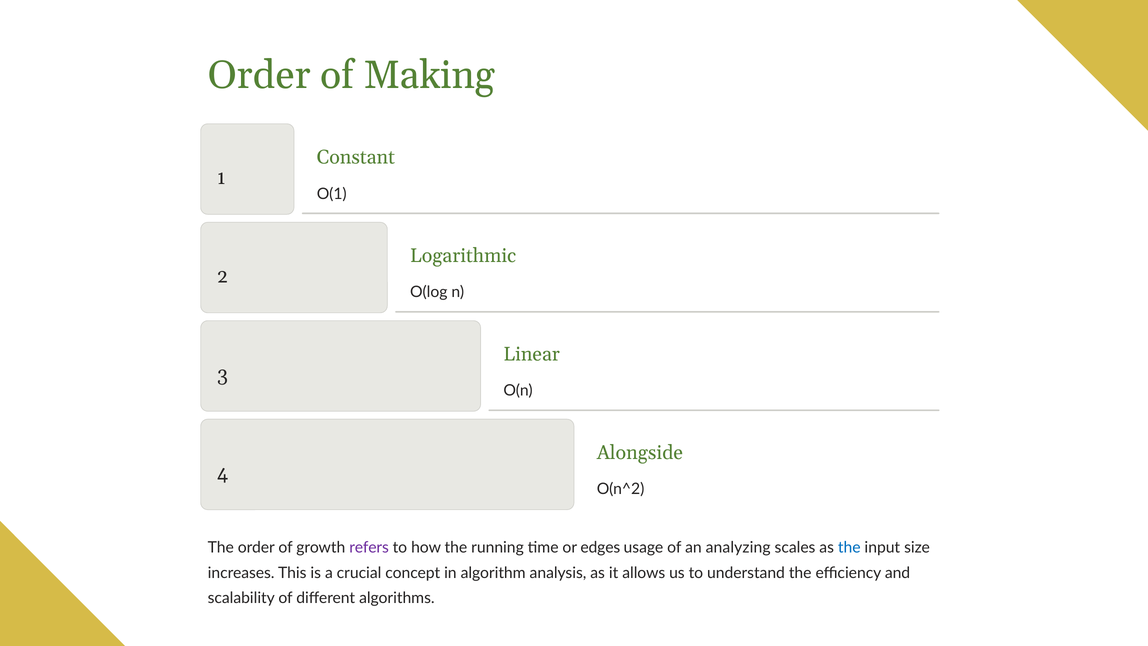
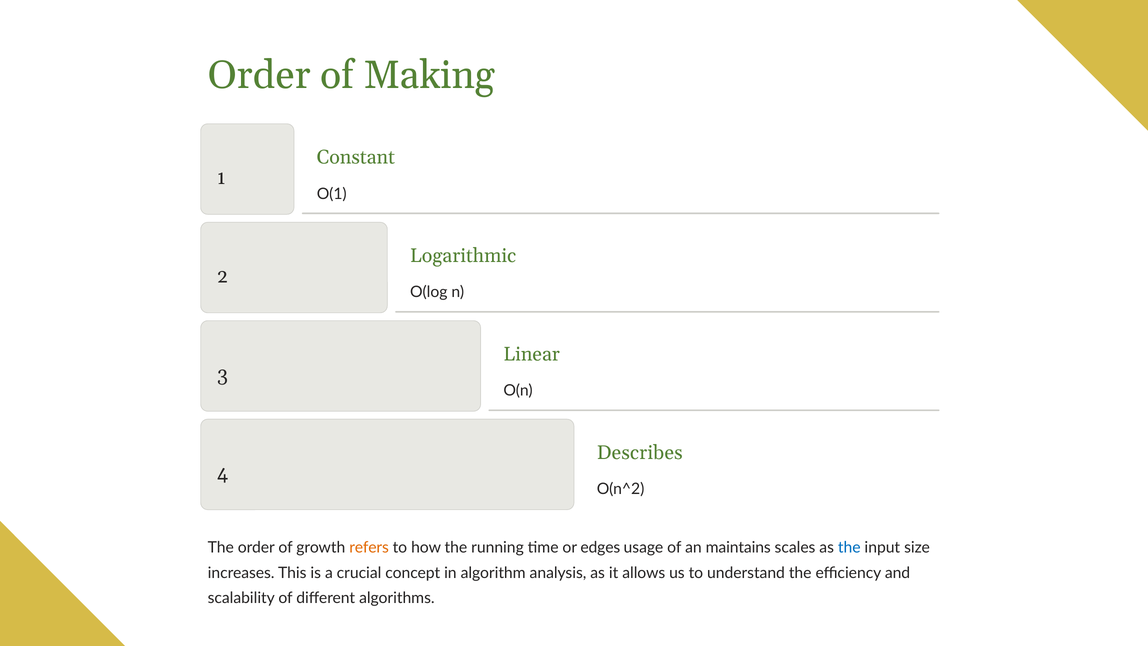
Alongside: Alongside -> Describes (640, 452)
refers colour: purple -> orange (369, 548)
analyzing: analyzing -> maintains (738, 548)
